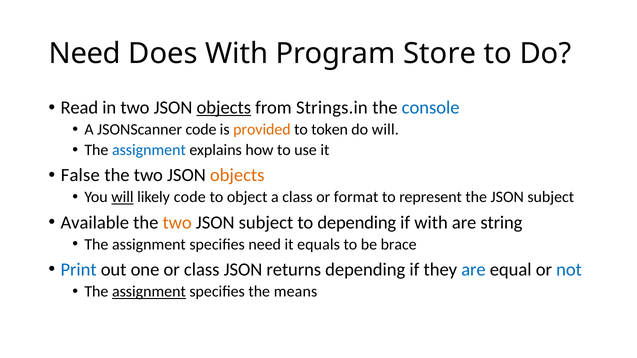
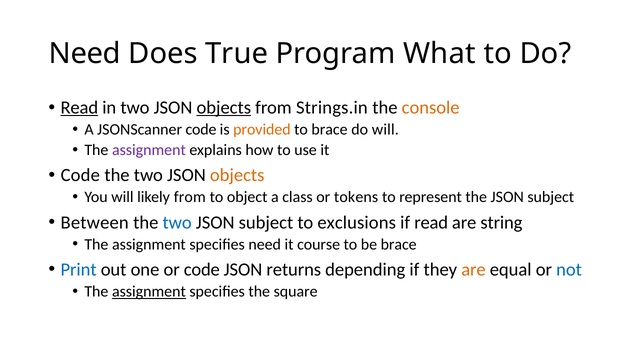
Does With: With -> True (237, 54)
Store: Store -> What (440, 54)
Read underline: none -> present (79, 108)
console colour: blue -> orange (431, 108)
to token: token -> brace (330, 130)
assignment colour: blue -> purple (149, 150)
False: False -> Code (80, 175)
will underline: present -> none (122, 197)
likely code: code -> from (190, 197)
format: format -> tokens (356, 197)
Available: Available -> Between (95, 223)
two colour: orange -> blue (177, 223)
to depending: depending -> exclusions (357, 223)
if with: with -> read (431, 223)
equals: equals -> course (319, 245)
or class: class -> code (202, 270)
are colour: blue -> orange (473, 270)
means: means -> square (296, 292)
